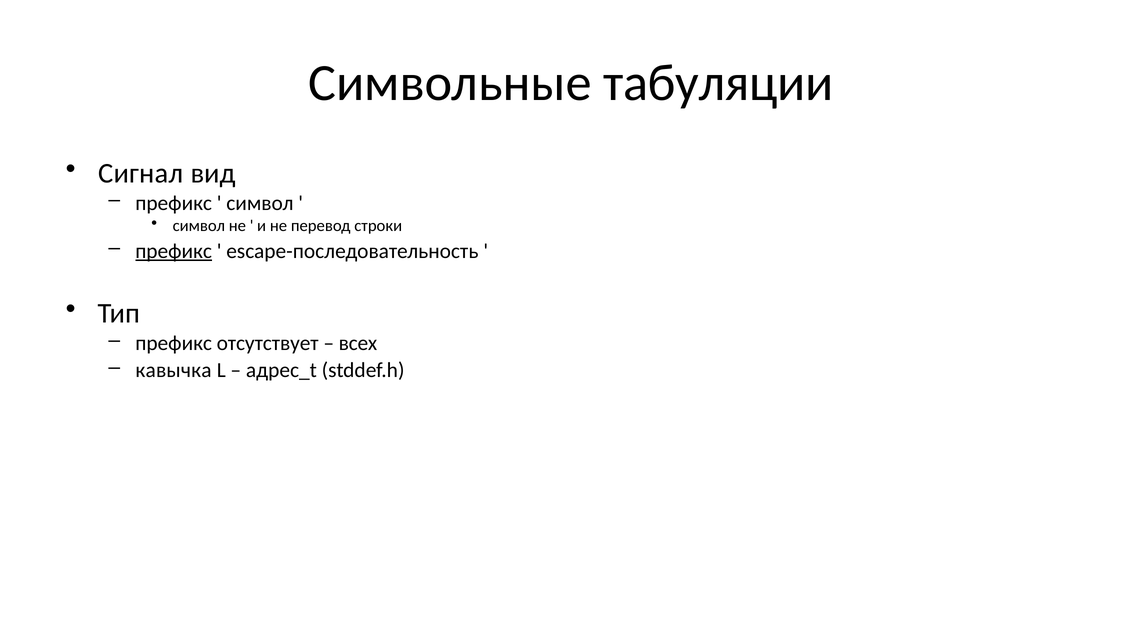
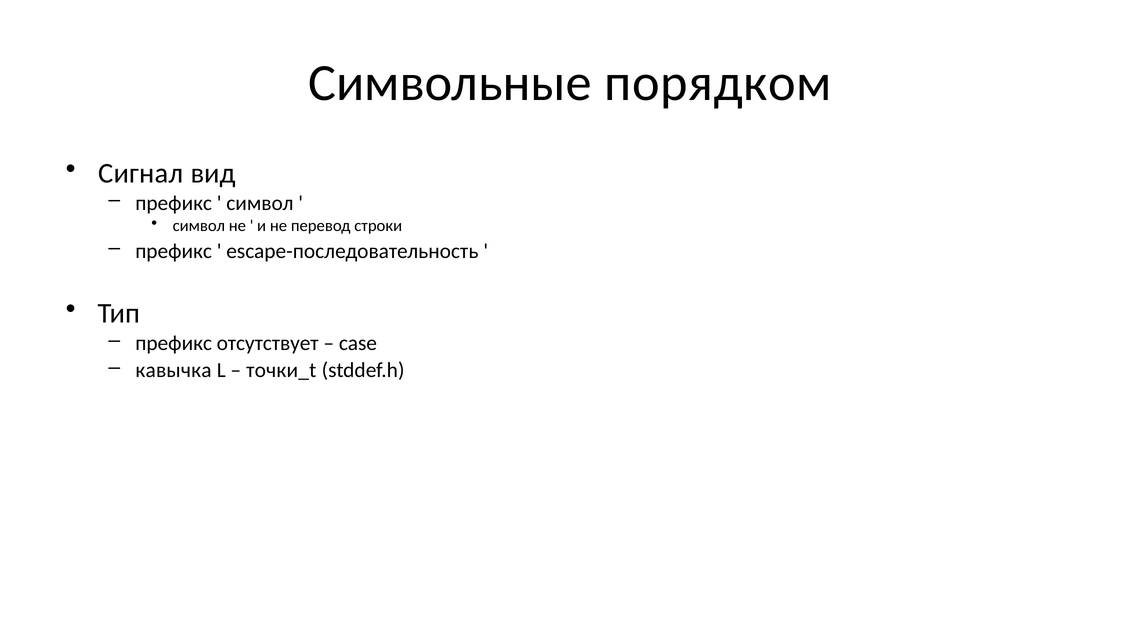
табуляции: табуляции -> порядком (718, 83)
префикс underline: present -> none (174, 251)
всех: всех -> case (358, 344)
адрес_t: адрес_t -> точки_t (281, 371)
